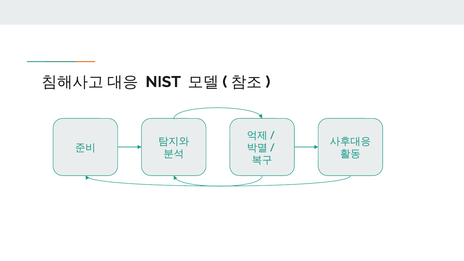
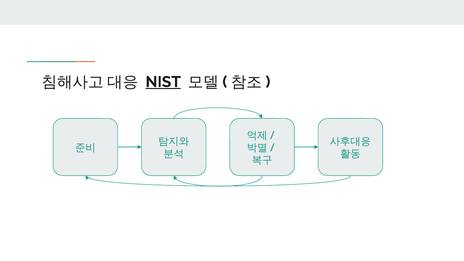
NIST underline: none -> present (163, 82)
